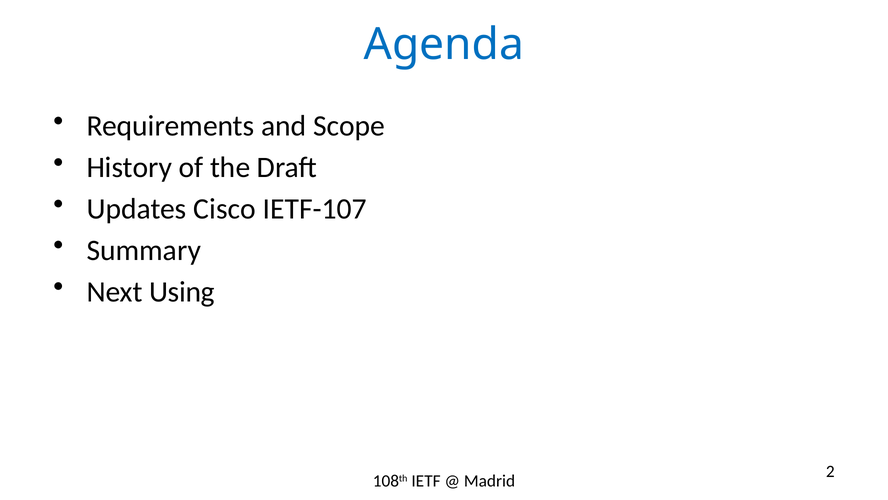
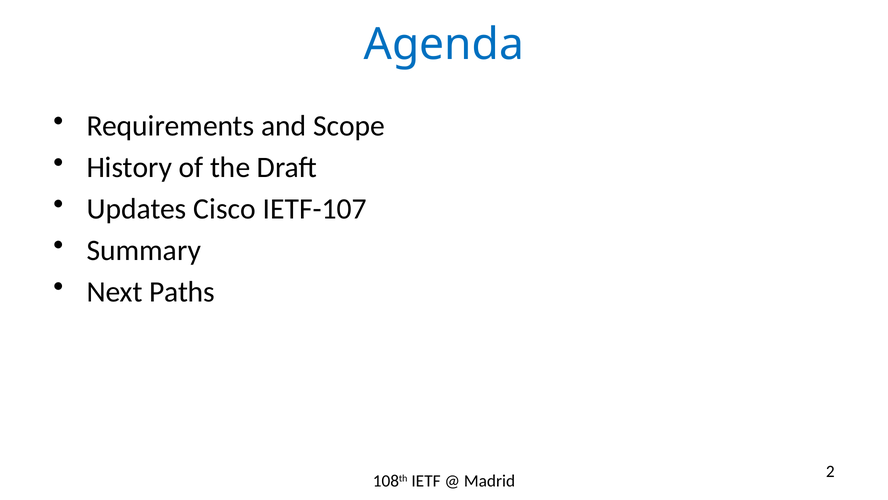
Using: Using -> Paths (182, 292)
